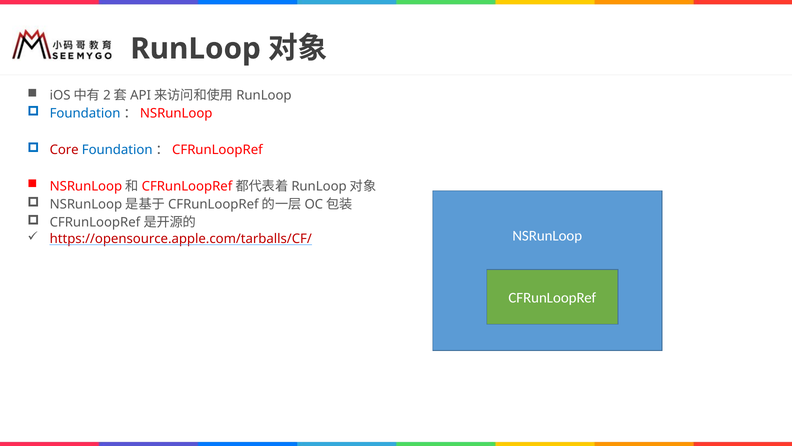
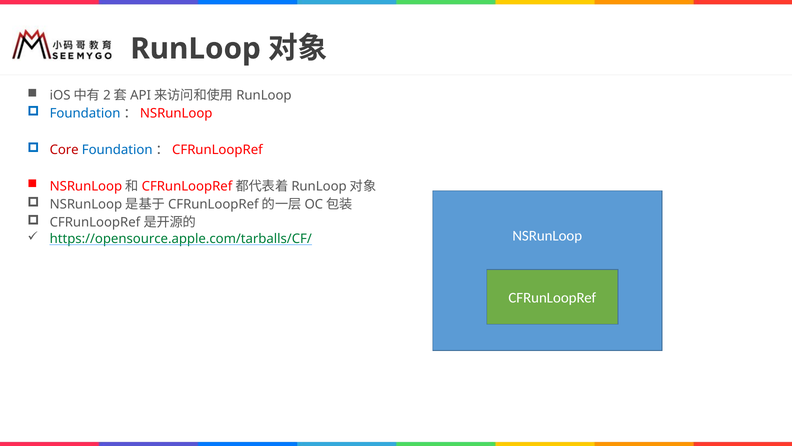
https://opensource.apple.com/tarballs/CF/ colour: red -> green (181, 238)
